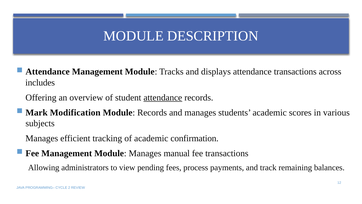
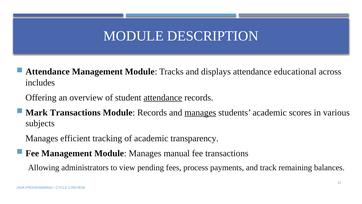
attendance transactions: transactions -> educational (295, 72)
Mark Modification: Modification -> Transactions (75, 112)
manages underline: none -> present (200, 112)
confirmation: confirmation -> transparency (195, 138)
